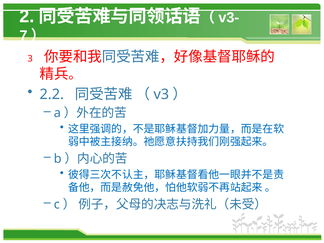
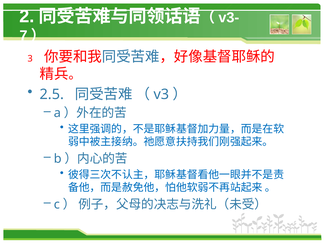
2.2: 2.2 -> 2.5 (52, 94)
